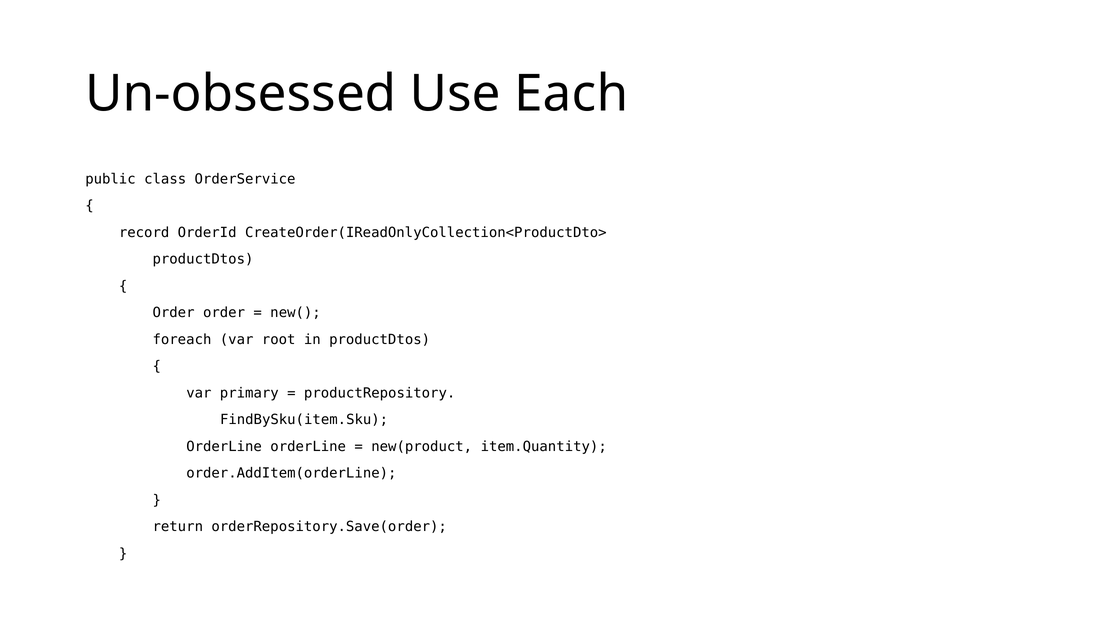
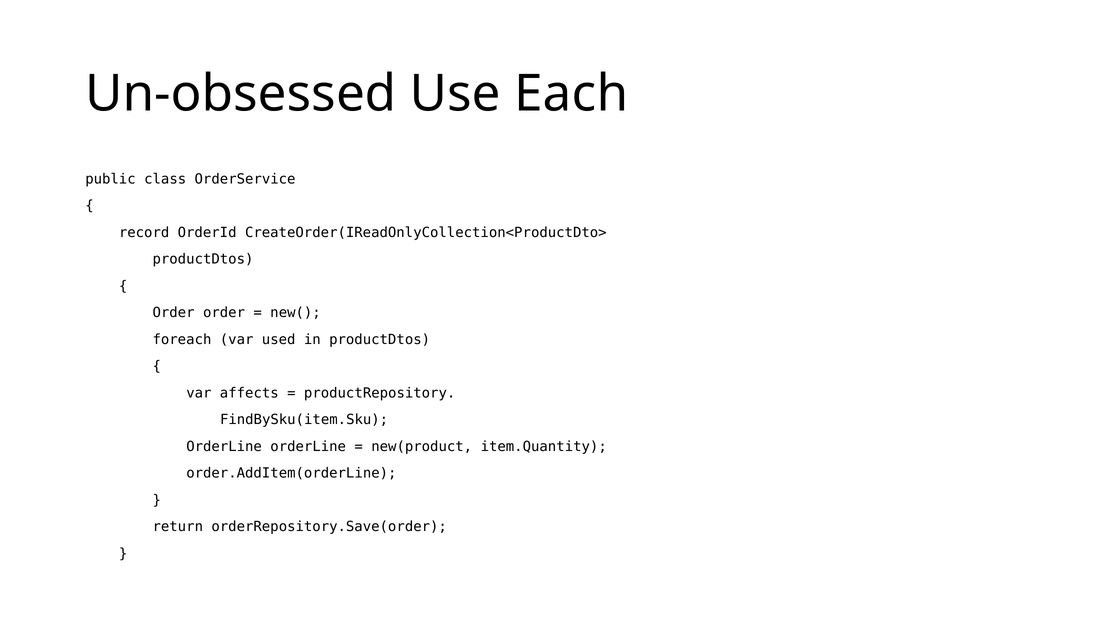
root: root -> used (279, 340)
primary: primary -> affects (249, 393)
